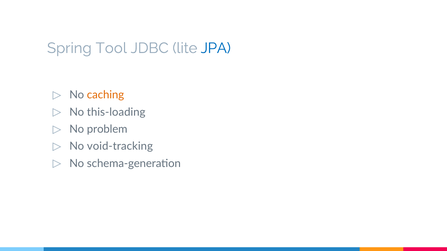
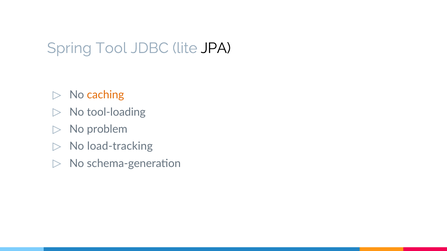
JPA colour: blue -> black (216, 48)
this-loading: this-loading -> tool-loading (116, 112)
void-tracking: void-tracking -> load-tracking (120, 147)
